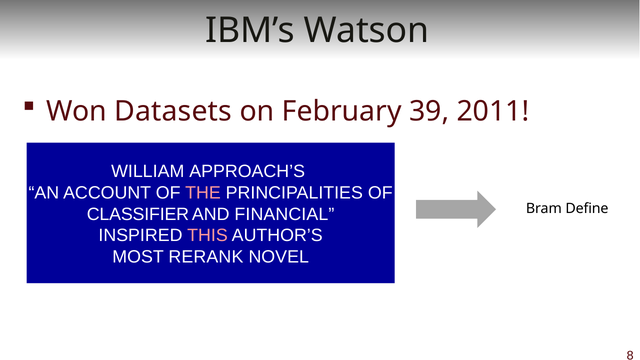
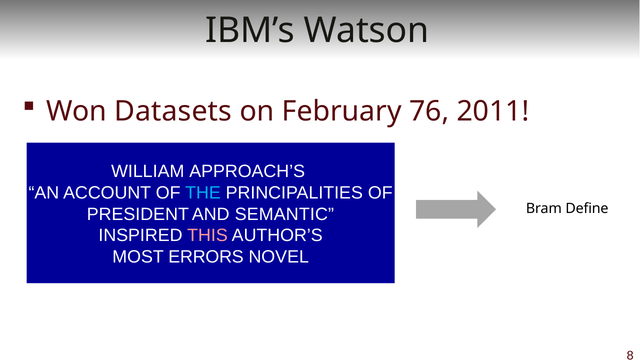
39: 39 -> 76 (429, 112)
THE colour: pink -> light blue (203, 193)
CLASSIFIER: CLASSIFIER -> PRESIDENT (138, 214)
FINANCIAL: FINANCIAL -> SEMANTIC (284, 214)
RERANK: RERANK -> ERRORS (206, 257)
